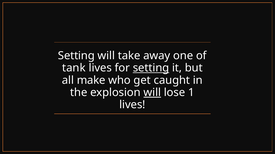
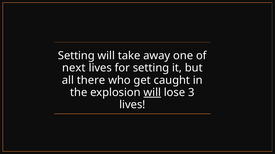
tank: tank -> next (74, 68)
setting underline: present -> none (151, 68)
make: make -> there (91, 81)
1: 1 -> 3 (191, 93)
